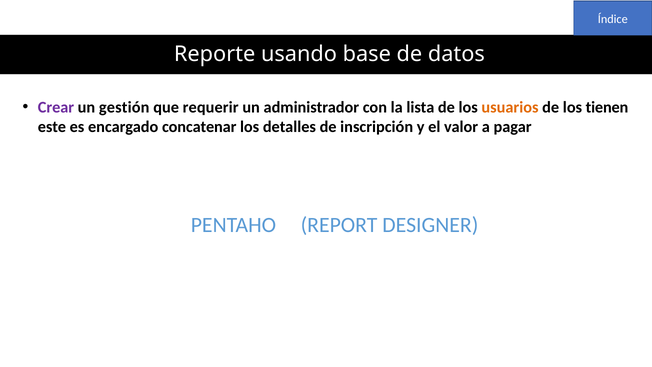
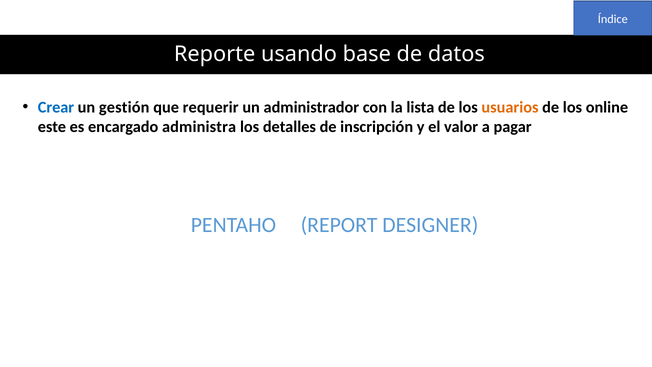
Crear colour: purple -> blue (56, 107)
tienen: tienen -> online (607, 107)
concatenar: concatenar -> administra (199, 127)
